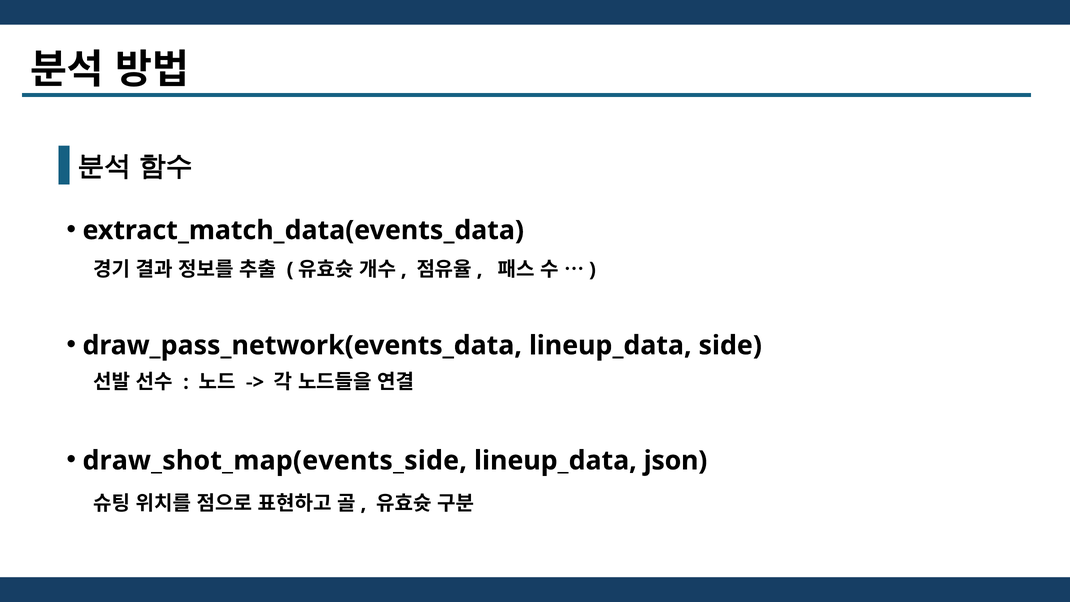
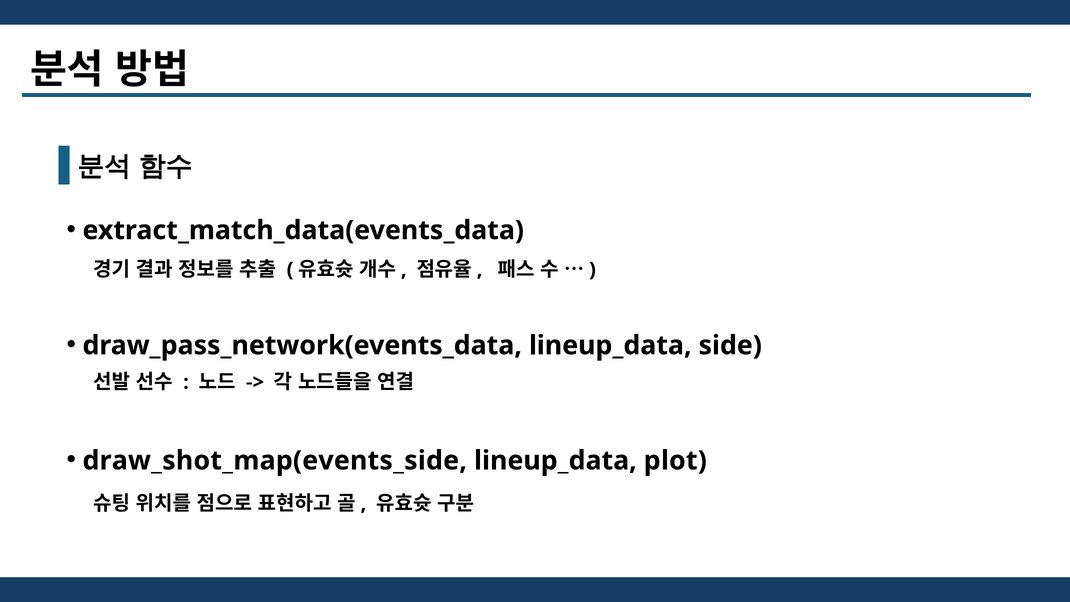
json: json -> plot (675, 461)
